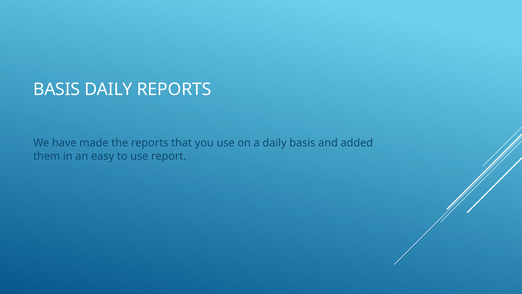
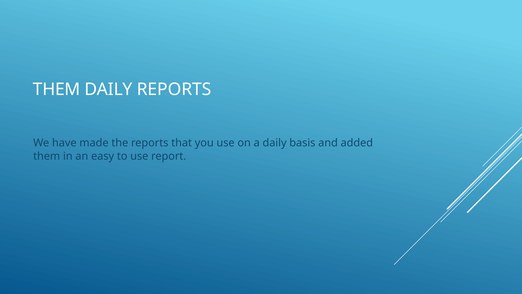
BASIS: BASIS -> THEM (57, 89)
